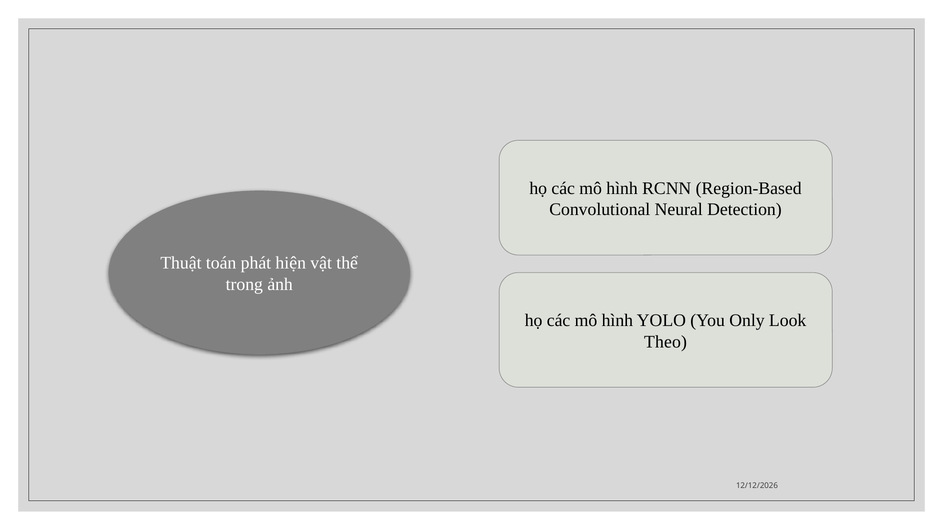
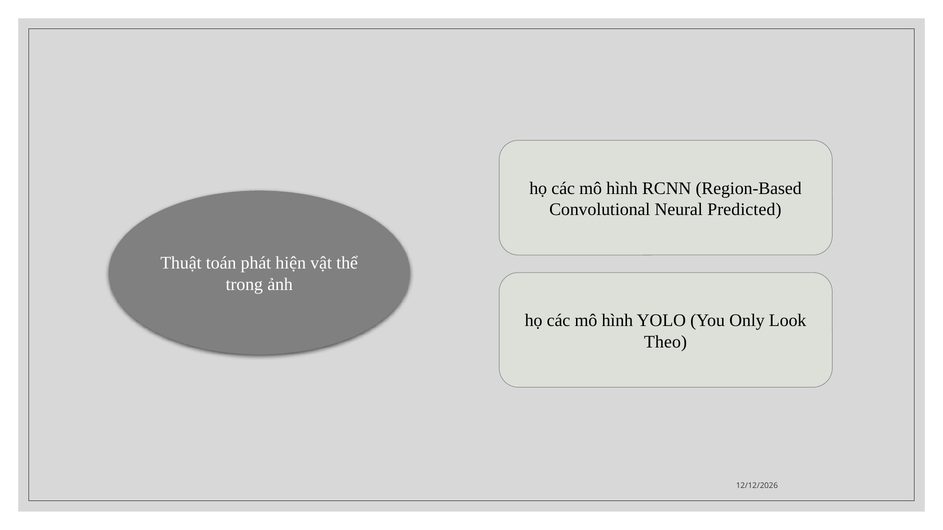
Detection: Detection -> Predicted (744, 210)
